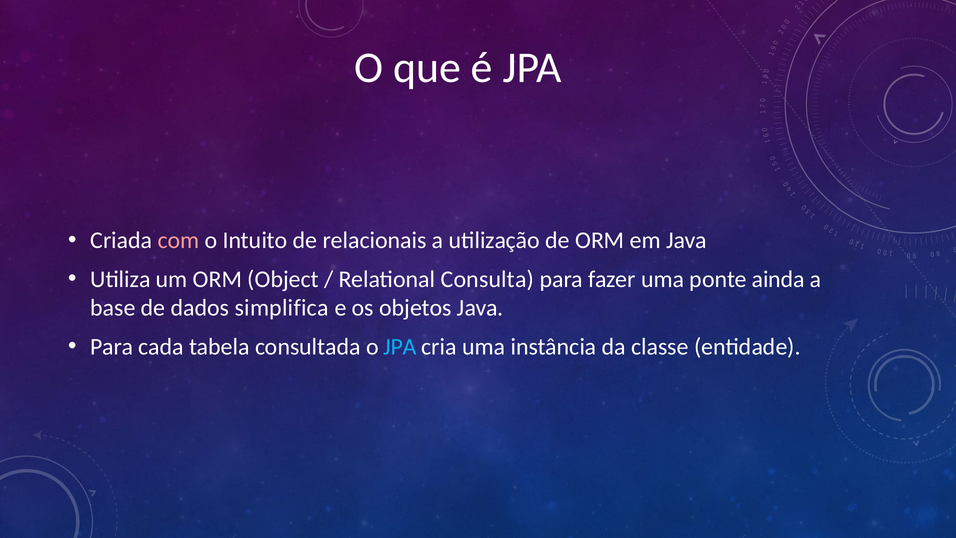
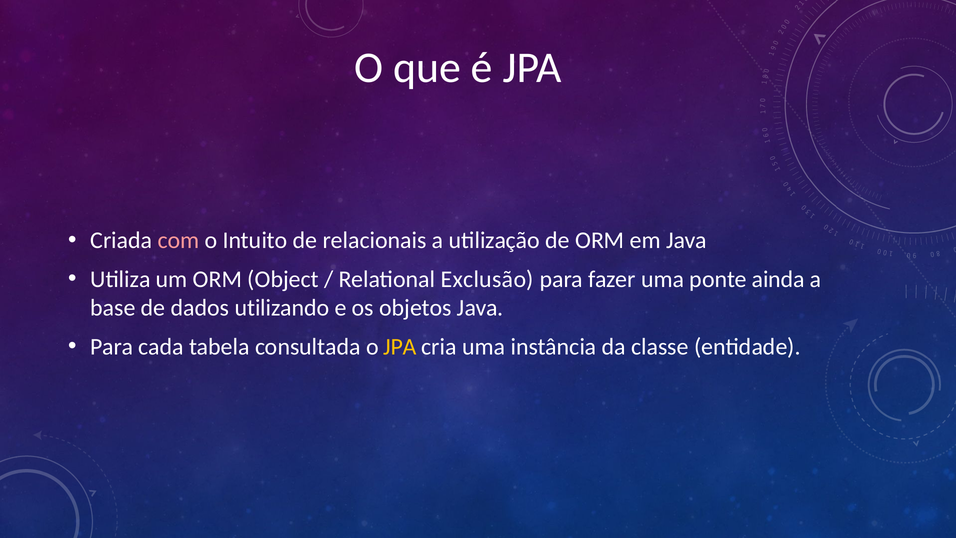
Consulta: Consulta -> Exclusão (487, 279)
simplifica: simplifica -> utilizando (282, 308)
JPA colour: light blue -> yellow (400, 346)
